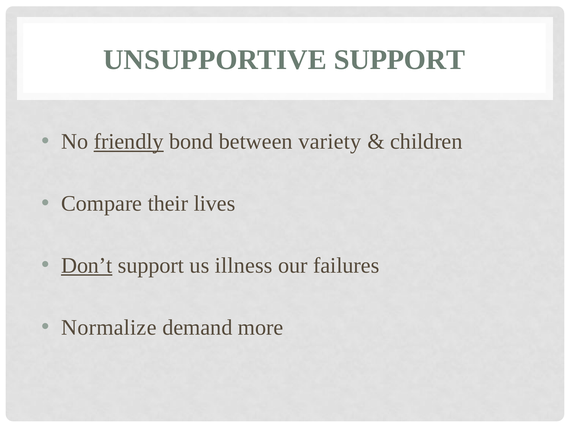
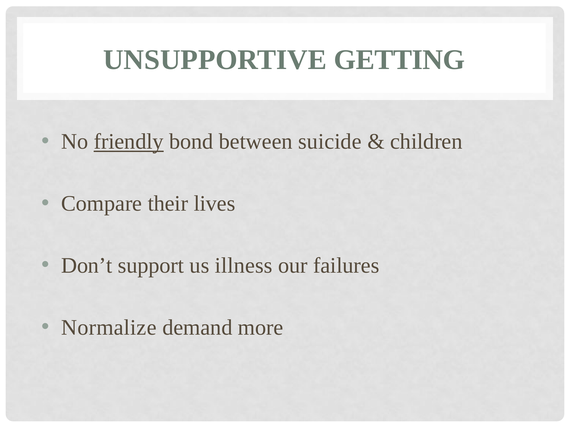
UNSUPPORTIVE SUPPORT: SUPPORT -> GETTING (399, 60)
variety: variety -> suicide (330, 142)
Don’t underline: present -> none (87, 266)
